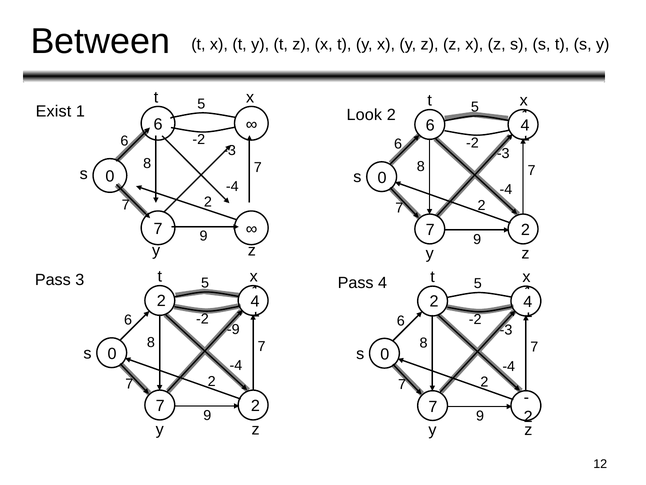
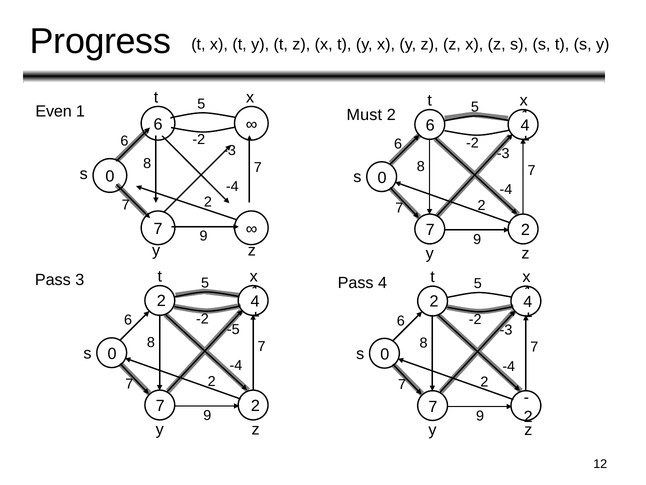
Between: Between -> Progress (100, 42)
Exist: Exist -> Even (54, 111)
Look: Look -> Must (364, 115)
-9: -9 -> -5 (233, 329)
